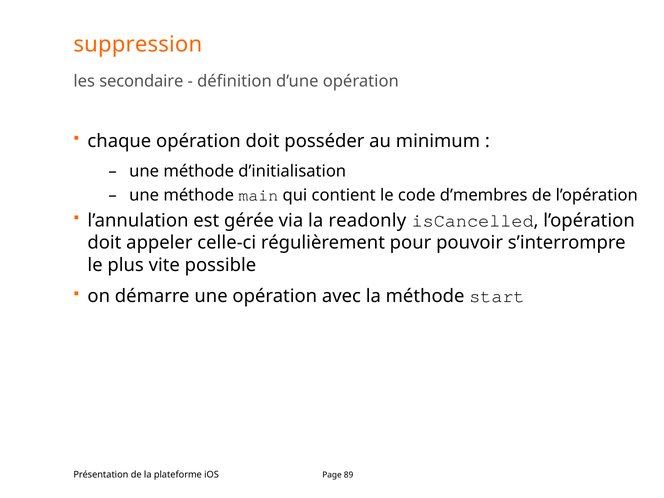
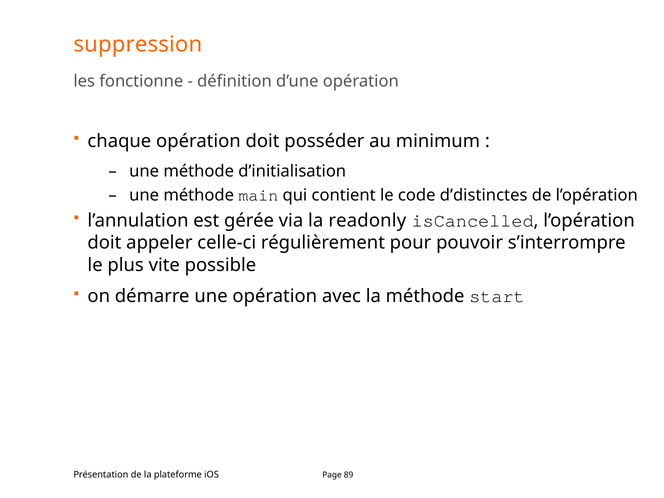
secondaire: secondaire -> fonctionne (141, 81)
d’membres: d’membres -> d’distinctes (484, 195)
